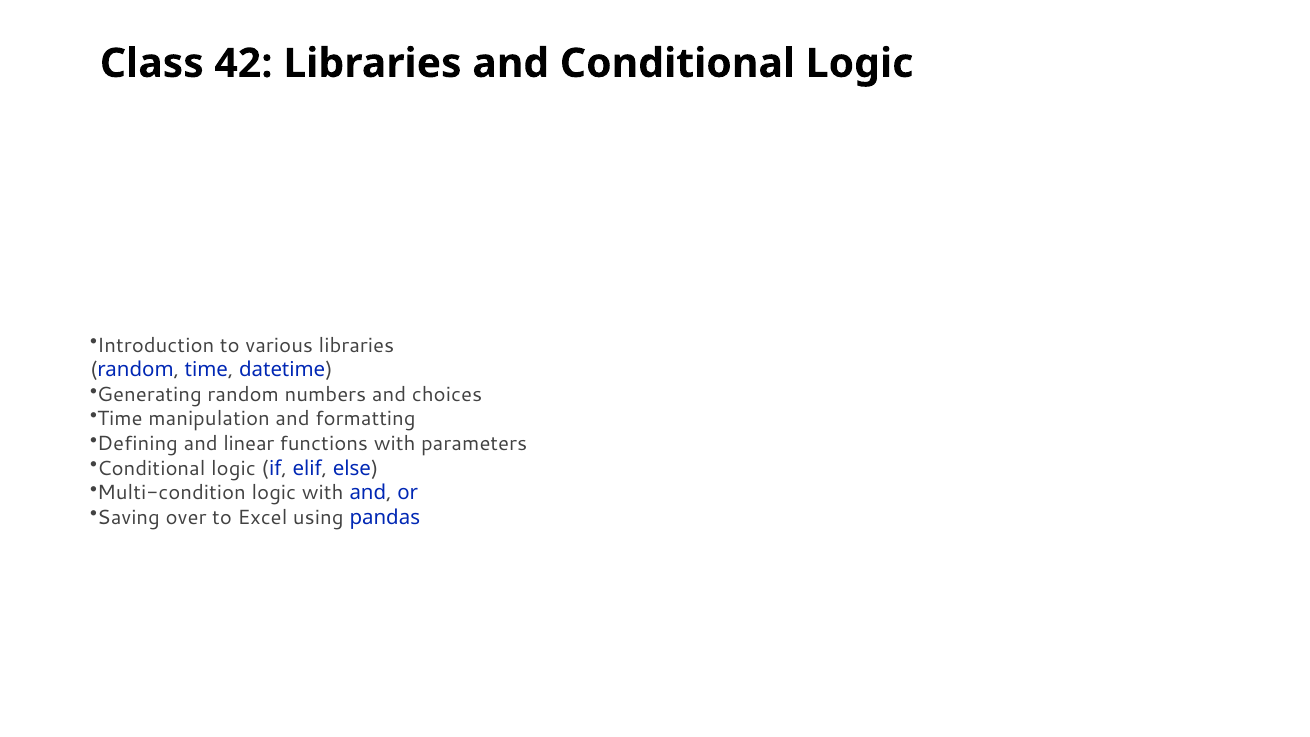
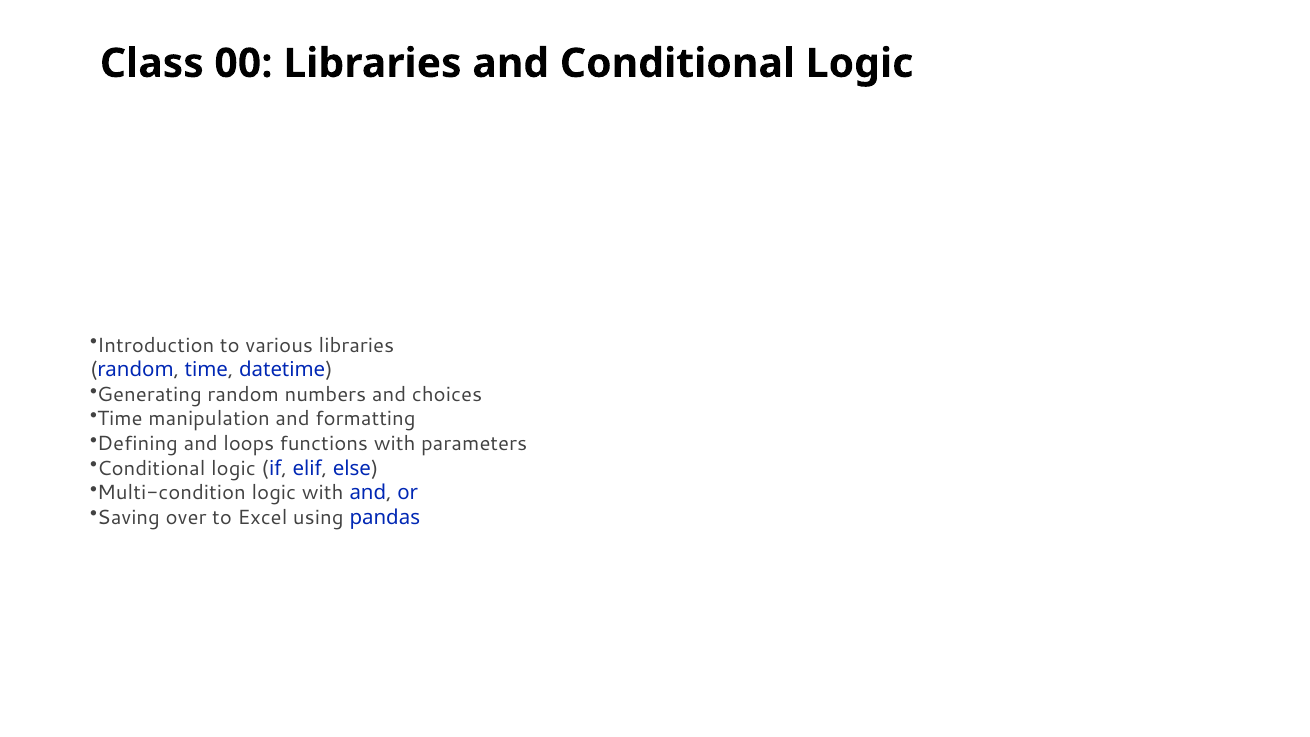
42: 42 -> 00 (244, 63)
linear: linear -> loops (249, 444)
